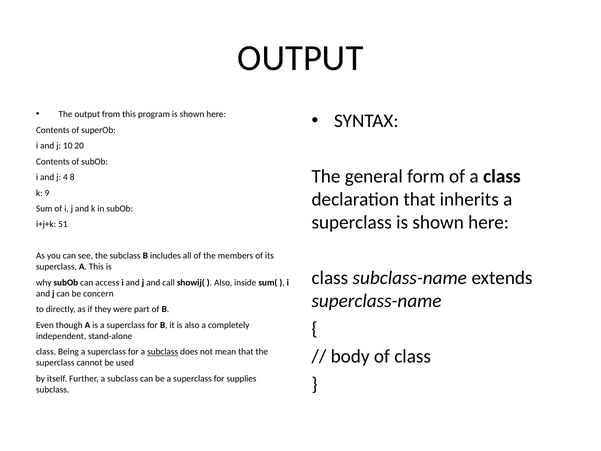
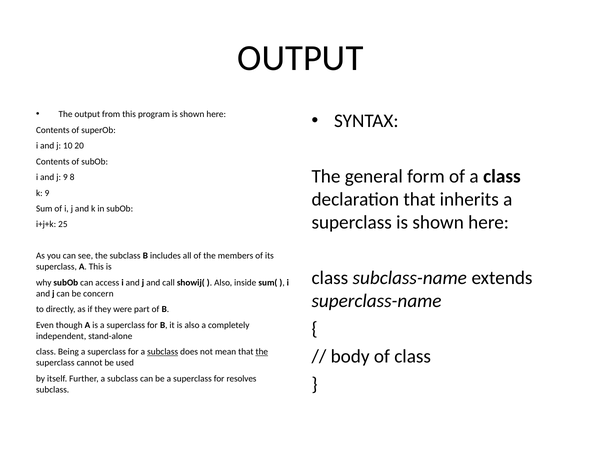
j 4: 4 -> 9 (65, 177)
51: 51 -> 25 (63, 224)
the underline: none -> present (262, 352)
supplies: supplies -> resolves (241, 378)
